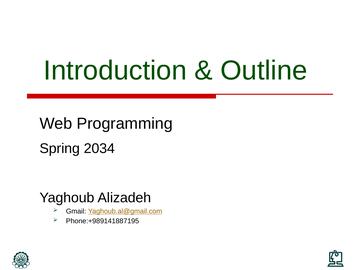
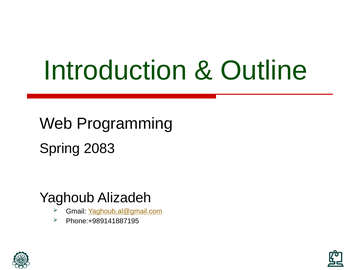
2034: 2034 -> 2083 (99, 148)
